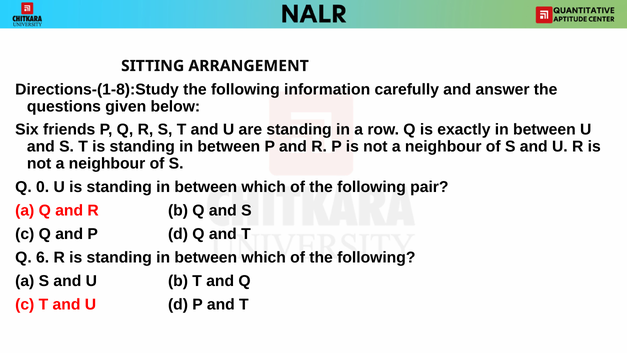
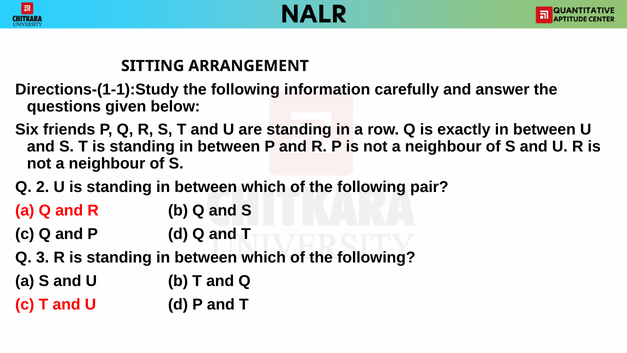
Directions-(1-8):Study: Directions-(1-8):Study -> Directions-(1-1):Study (97, 89)
0: 0 -> 2 (43, 187)
6: 6 -> 3 (43, 257)
